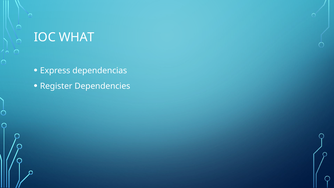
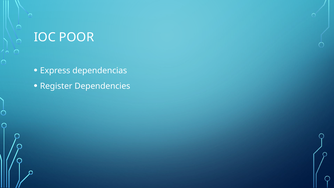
WHAT: WHAT -> POOR (77, 37)
